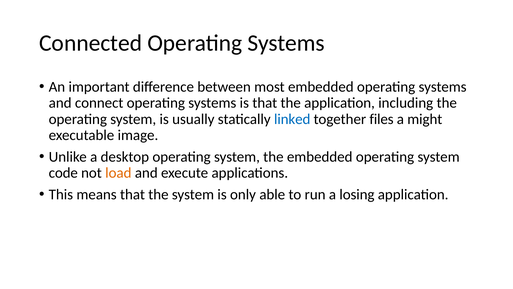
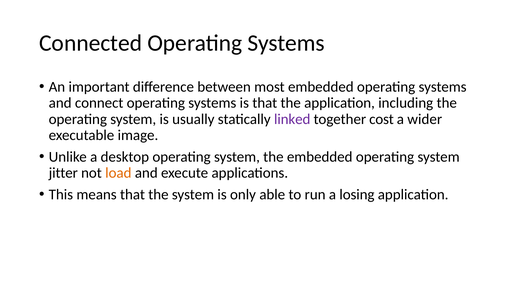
linked colour: blue -> purple (292, 119)
files: files -> cost (382, 119)
might: might -> wider (425, 119)
code: code -> jitter (63, 173)
